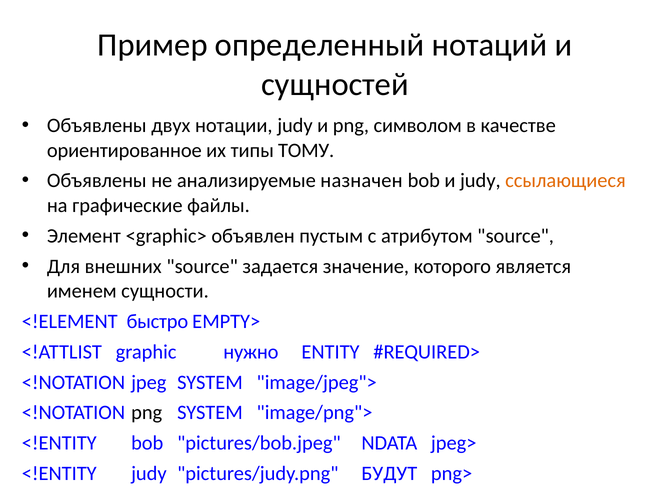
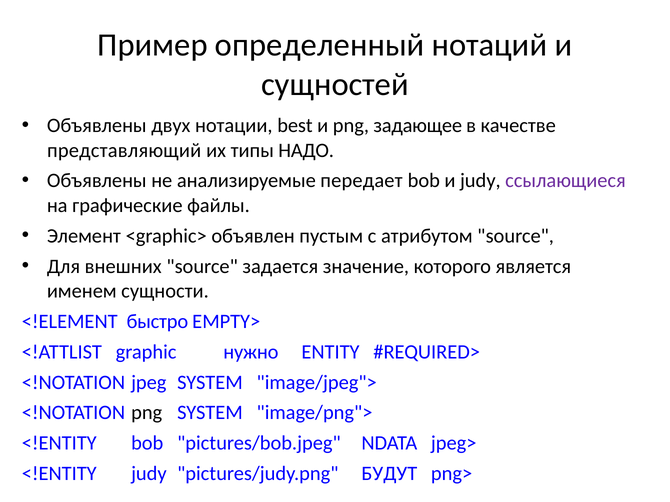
нотации judy: judy -> best (295, 126)
символом: символом -> задающее (418, 126)
ориентированное: ориентированное -> представляющий (124, 150)
ТОМУ: ТОМУ -> НАДО (306, 150)
назначен: назначен -> передает (362, 181)
ссылающиеся colour: orange -> purple (566, 181)
